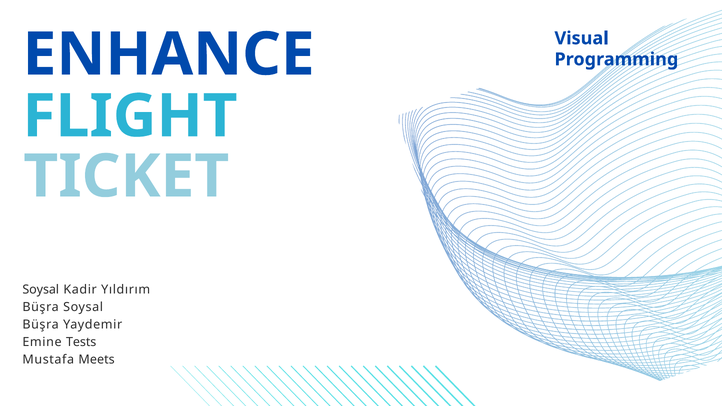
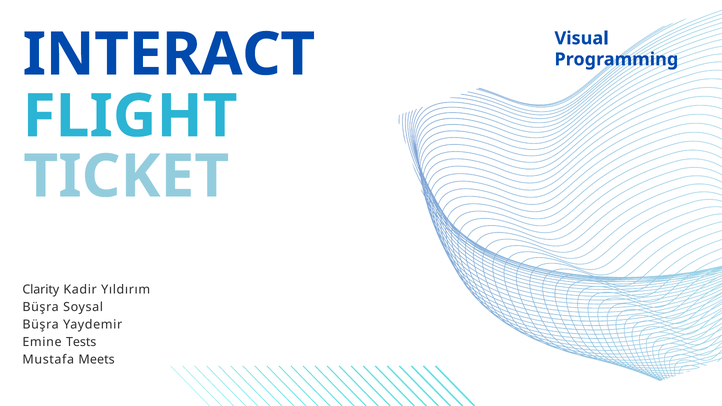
ENHANCE: ENHANCE -> INTERACT (169, 55)
Soysal: Soysal -> Clarity (41, 290)
